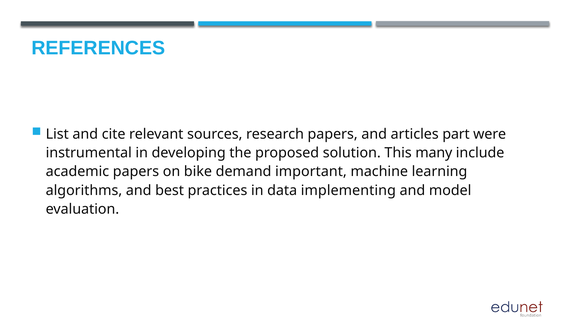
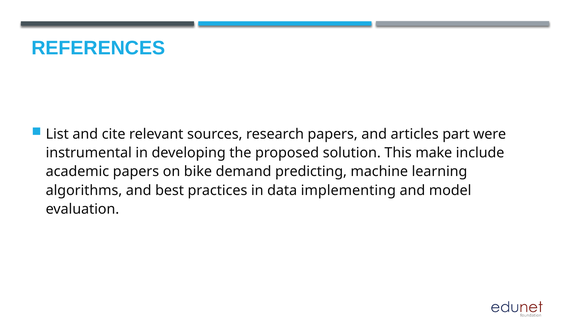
many: many -> make (434, 153)
important: important -> predicting (311, 172)
